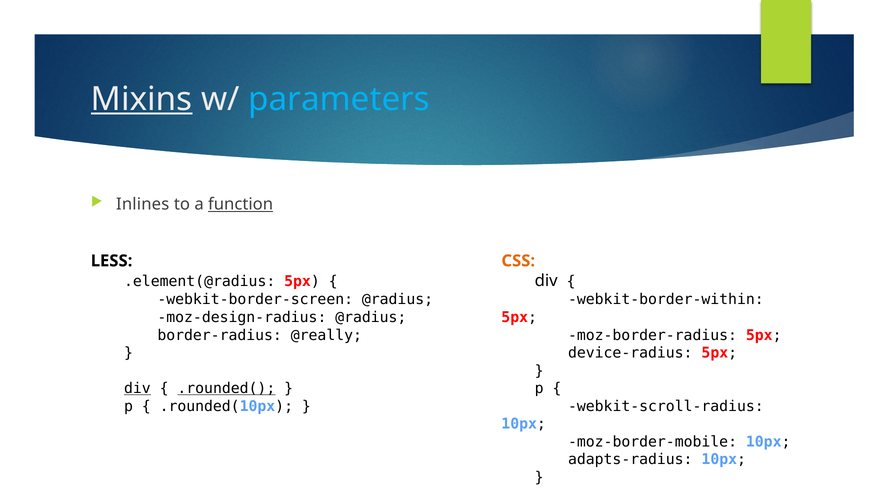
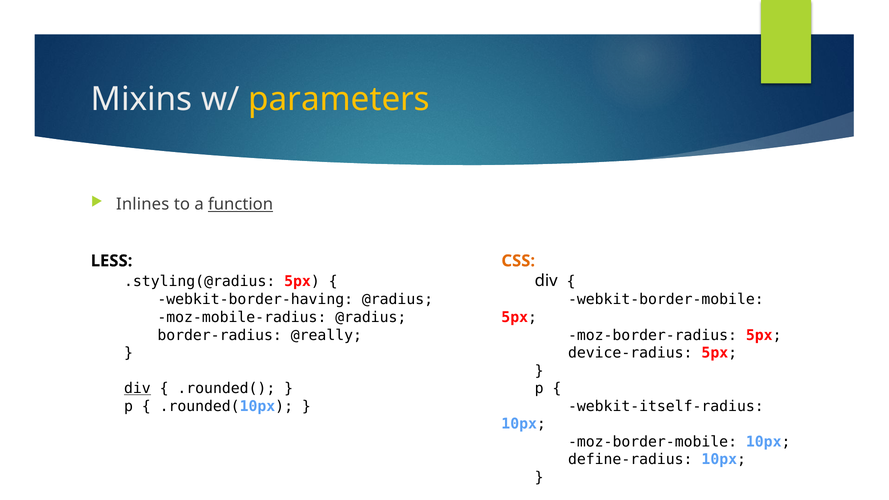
Mixins underline: present -> none (142, 99)
parameters colour: light blue -> yellow (339, 99)
.element(@radius: .element(@radius -> .styling(@radius (200, 281)
webkit-border-screen: webkit-border-screen -> webkit-border-having (255, 300)
webkit-border-within: webkit-border-within -> webkit-border-mobile (666, 300)
moz-design-radius: moz-design-radius -> moz-mobile-radius (242, 317)
.rounded( underline: present -> none (226, 388)
webkit-scroll-radius: webkit-scroll-radius -> webkit-itself-radius (666, 406)
adapts-radius: adapts-radius -> define-radius (630, 460)
